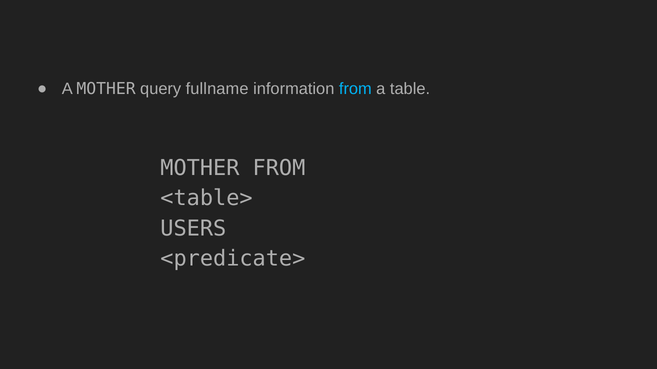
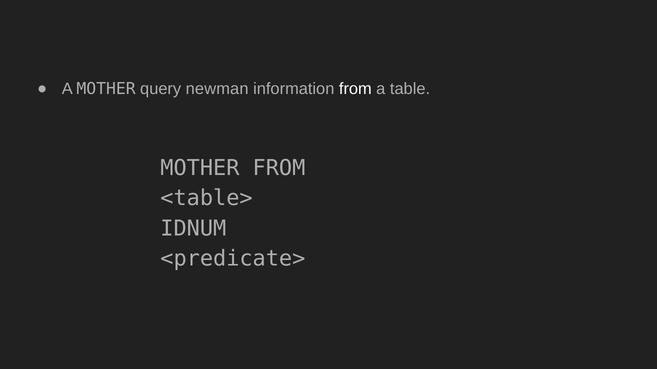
fullname: fullname -> newman (217, 89)
from colour: light blue -> white (355, 89)
USERS: USERS -> IDNUM (193, 229)
